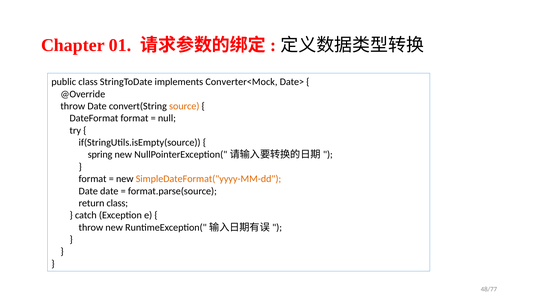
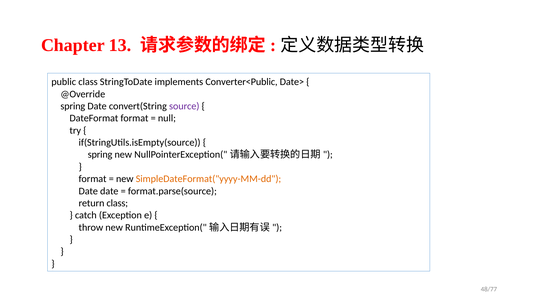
01: 01 -> 13 (120, 45)
Converter<Mock: Converter<Mock -> Converter<Public (242, 82)
throw: throw -> spring (73, 106)
source colour: orange -> purple (184, 106)
